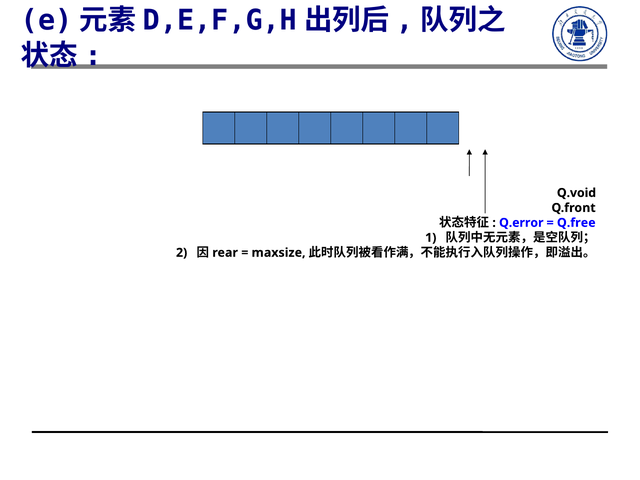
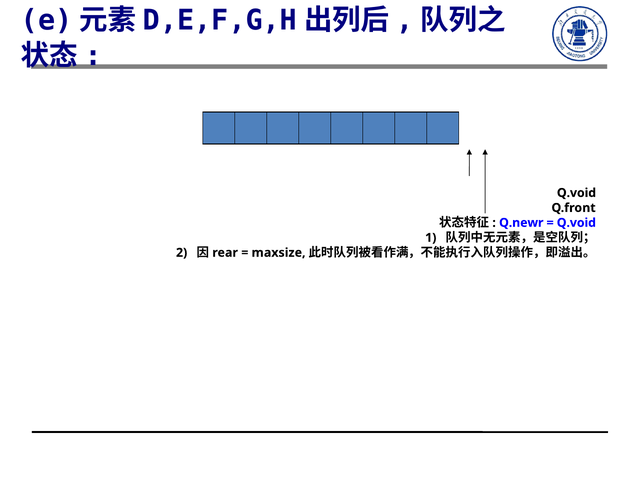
Q.error: Q.error -> Q.newr (521, 223)
Q.free: Q.free -> Q.void (576, 223)
